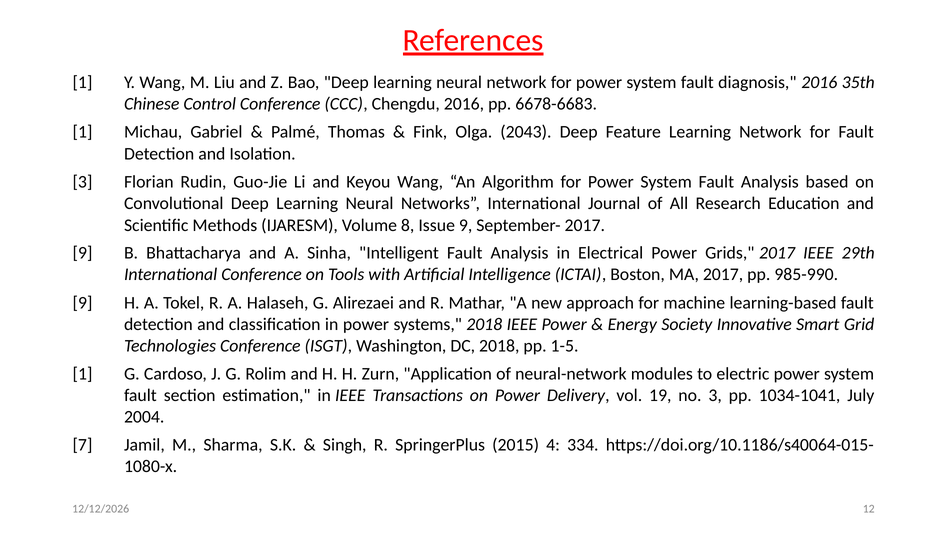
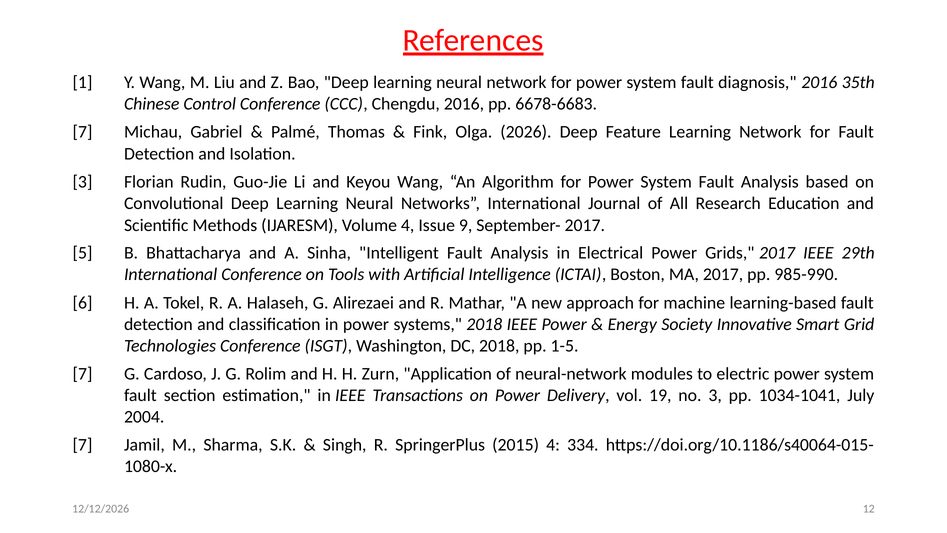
1: 1 -> 7 (83, 132)
2043: 2043 -> 2026 (526, 132)
Volume 8: 8 -> 4 (408, 225)
9: 9 -> 5 (83, 253)
9: 9 -> 6 (83, 302)
1: 1 -> 7 (83, 374)
